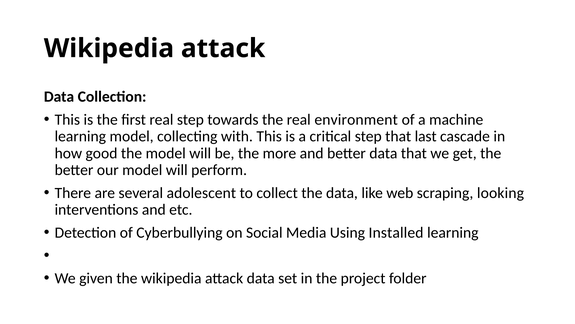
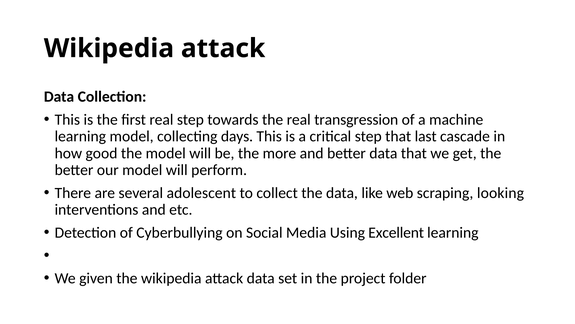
environment: environment -> transgression (356, 119)
with: with -> days (237, 136)
Installed: Installed -> Excellent (396, 232)
